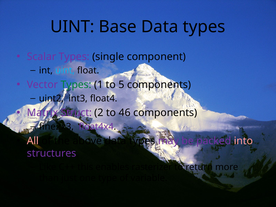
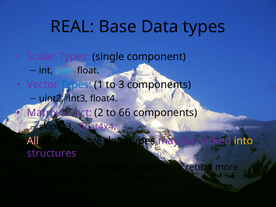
UINT: UINT -> REAL (72, 27)
Types colour: green -> blue (76, 85)
5: 5 -> 3 (121, 85)
46: 46 -> 66 (125, 113)
fine2x3: fine2x3 -> skip2x3 (56, 127)
into colour: pink -> yellow (243, 141)
